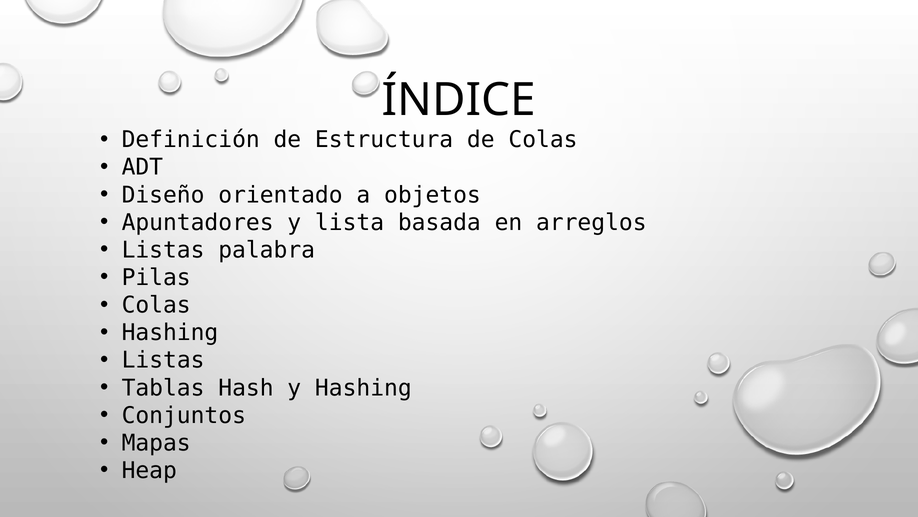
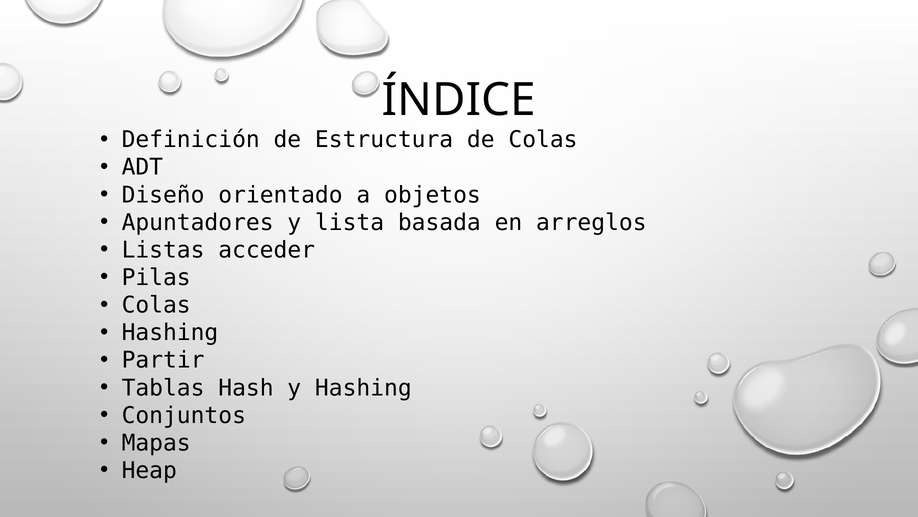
palabra: palabra -> acceder (267, 250)
Listas: Listas -> Partir (163, 360)
